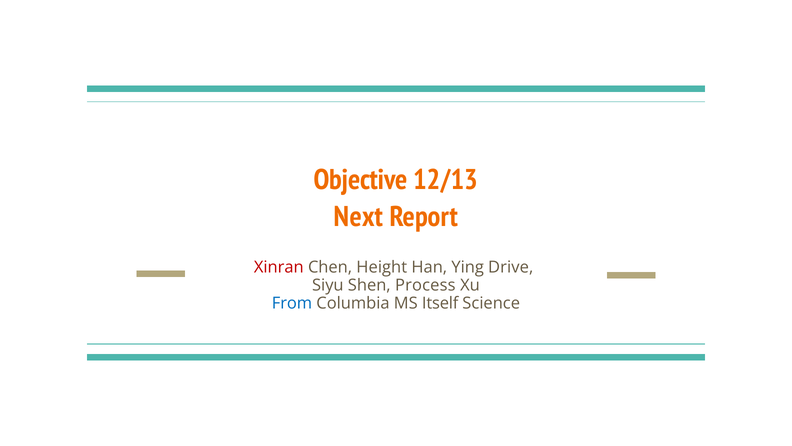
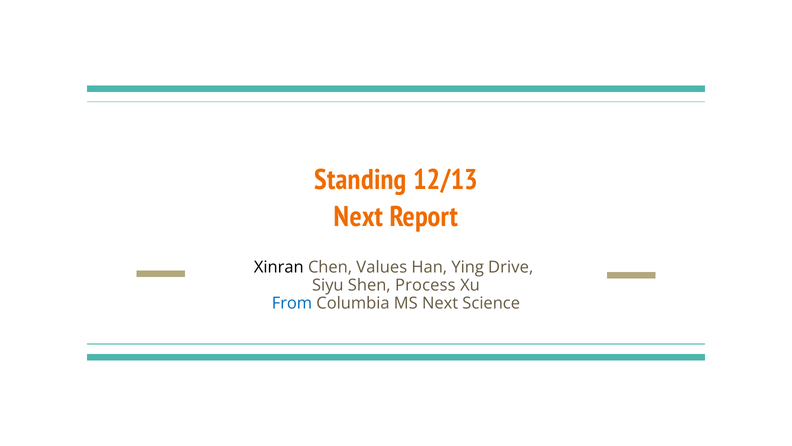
Objective: Objective -> Standing (360, 179)
Xinran colour: red -> black (279, 267)
Height: Height -> Values (382, 267)
MS Itself: Itself -> Next (440, 303)
